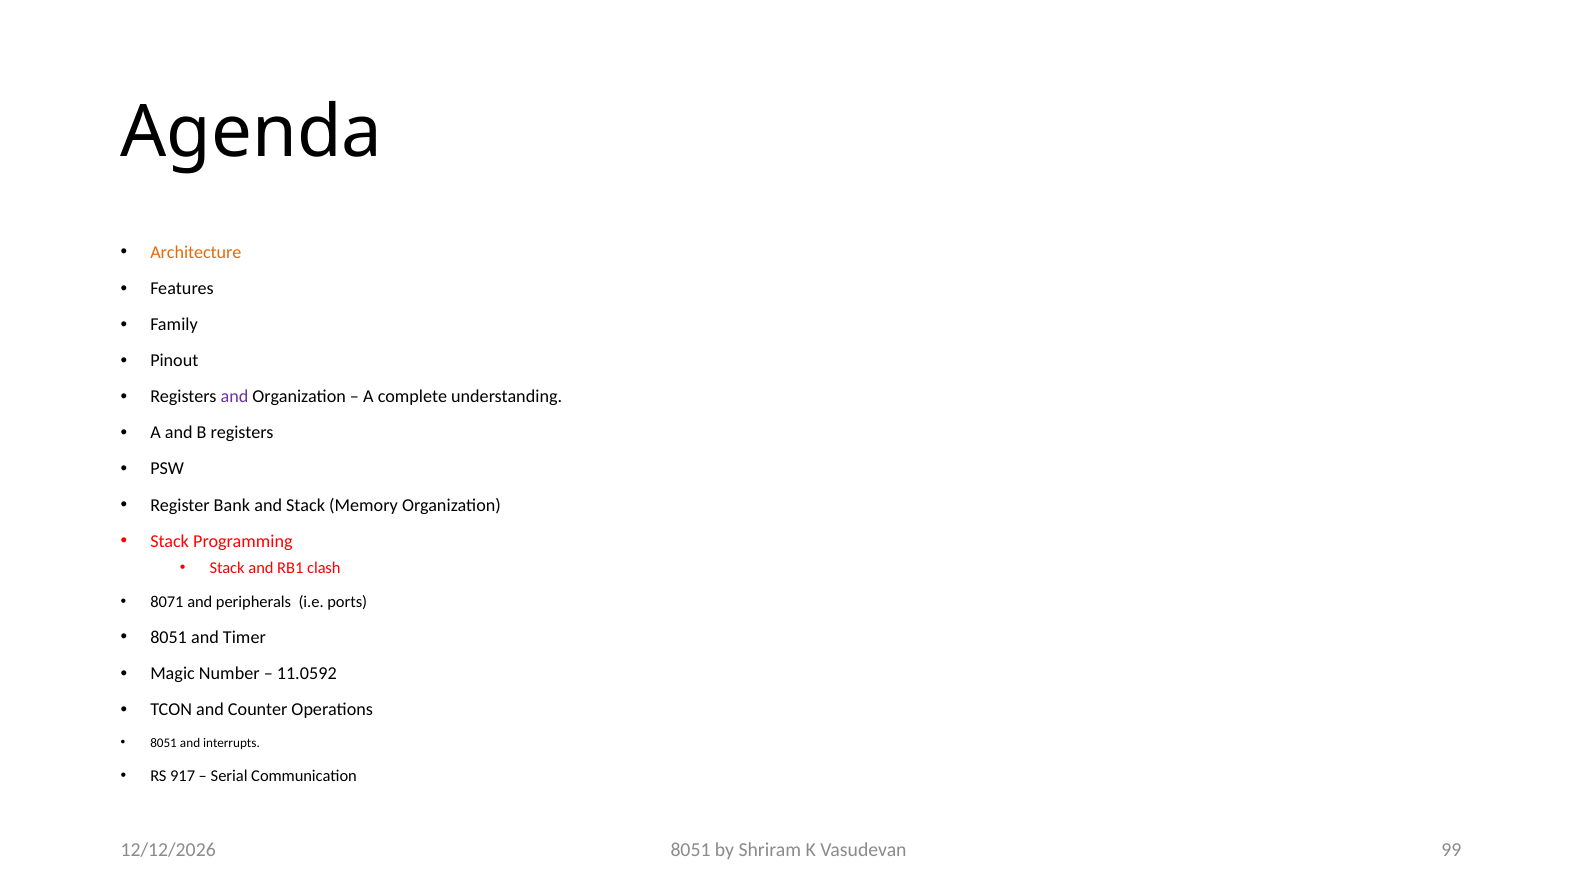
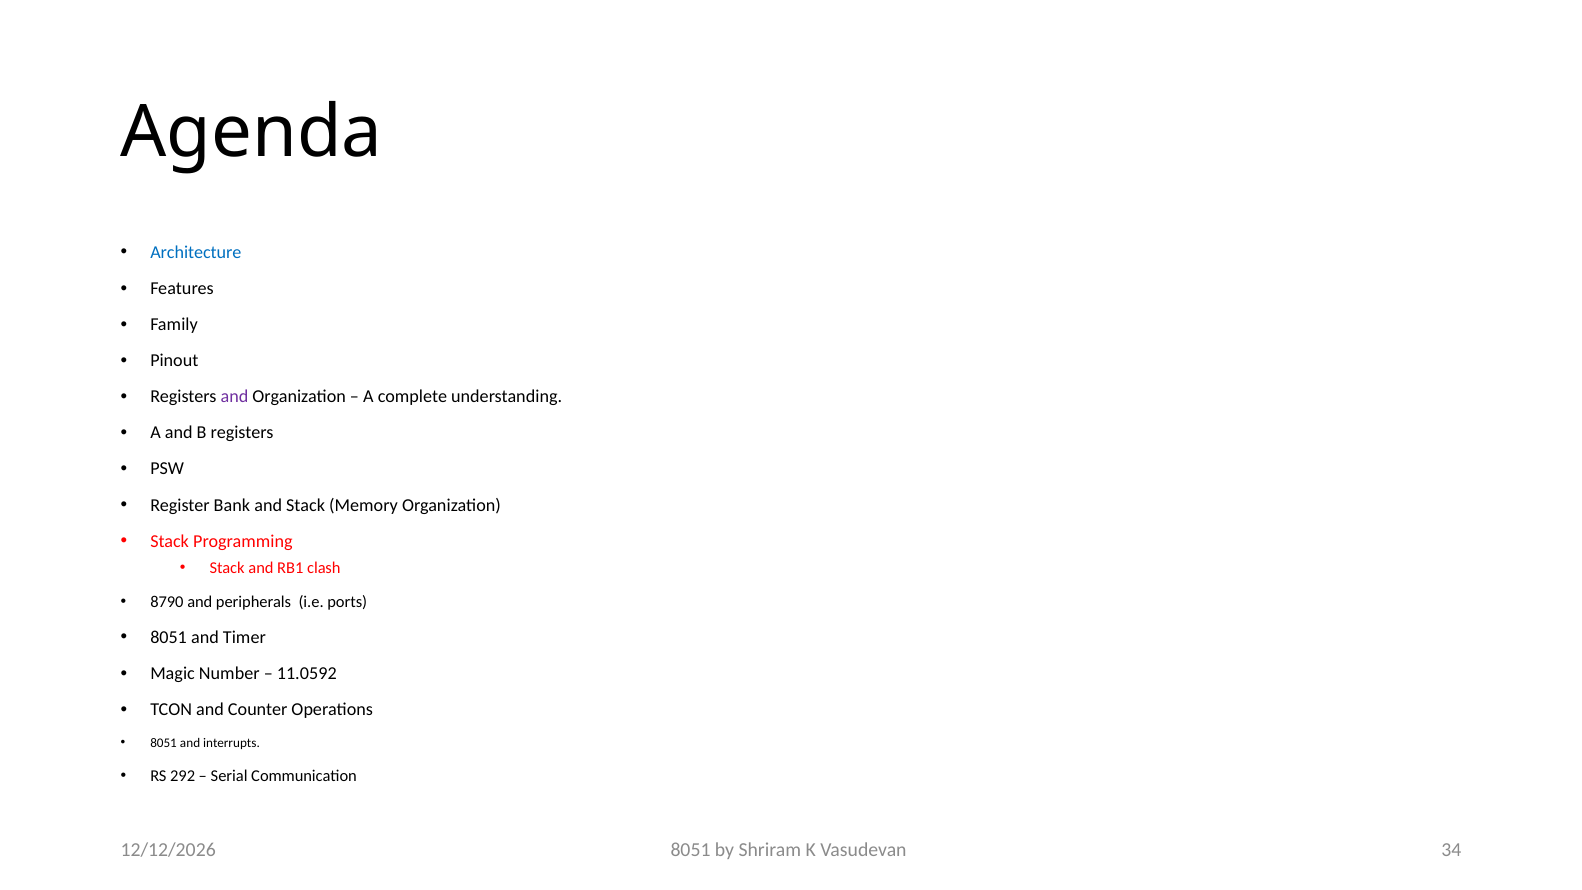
Architecture colour: orange -> blue (196, 253)
8071: 8071 -> 8790 (167, 602)
917: 917 -> 292 (183, 775)
99: 99 -> 34 (1451, 850)
